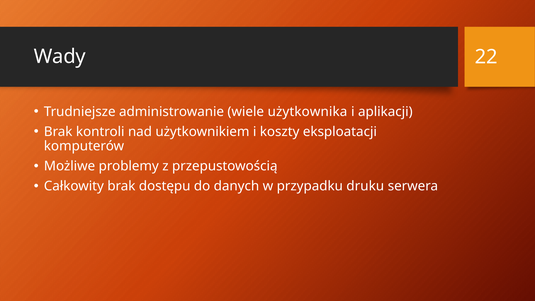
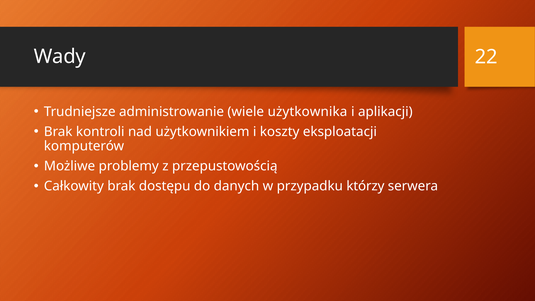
druku: druku -> którzy (365, 186)
